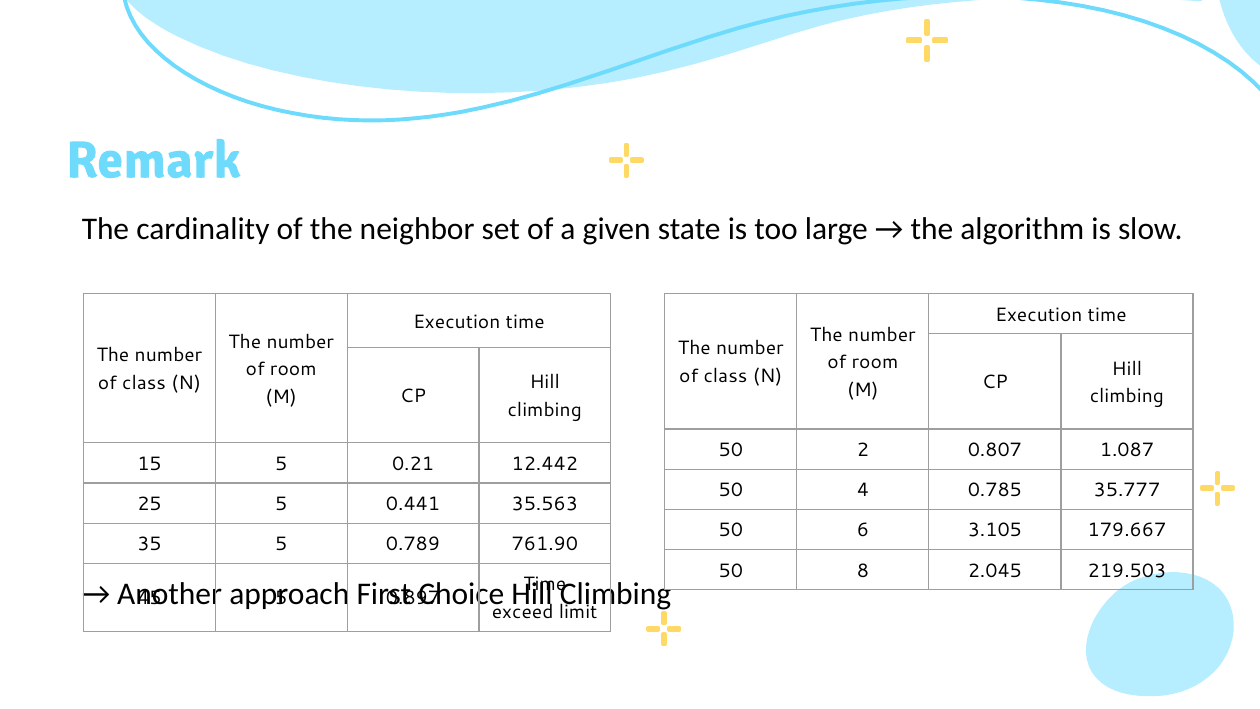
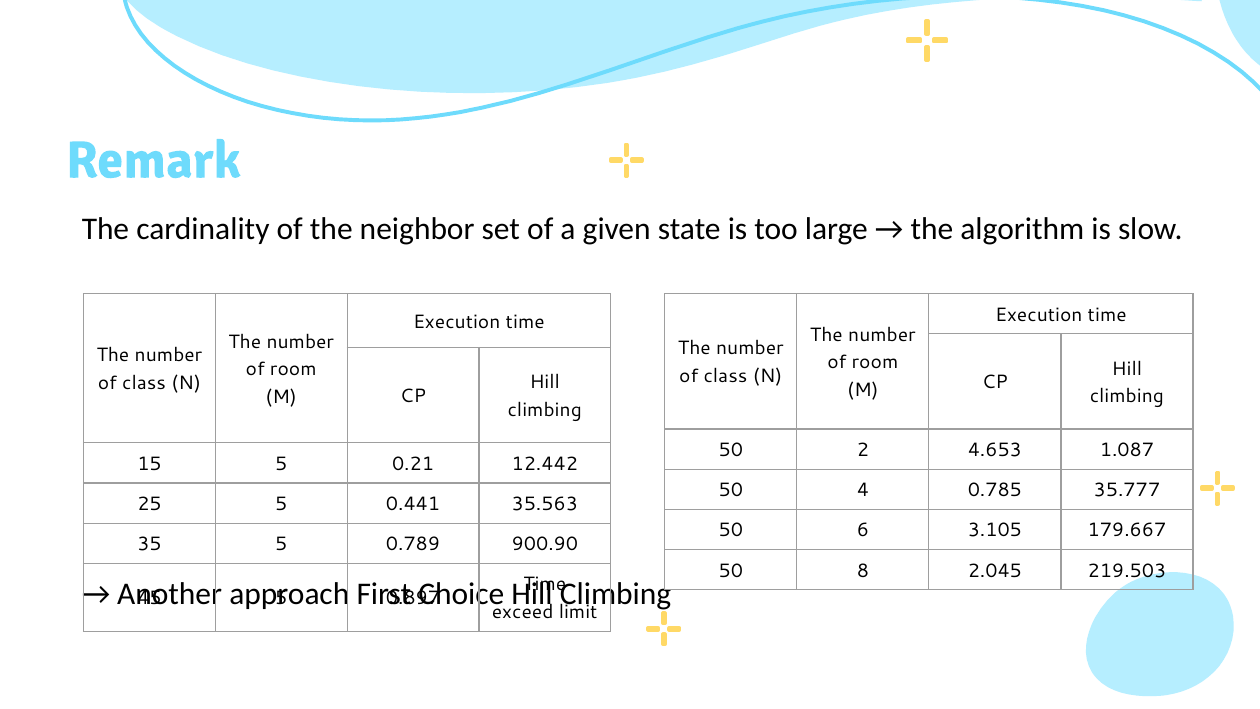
0.807: 0.807 -> 4.653 (995, 450)
761.90: 761.90 -> 900.90 (545, 544)
